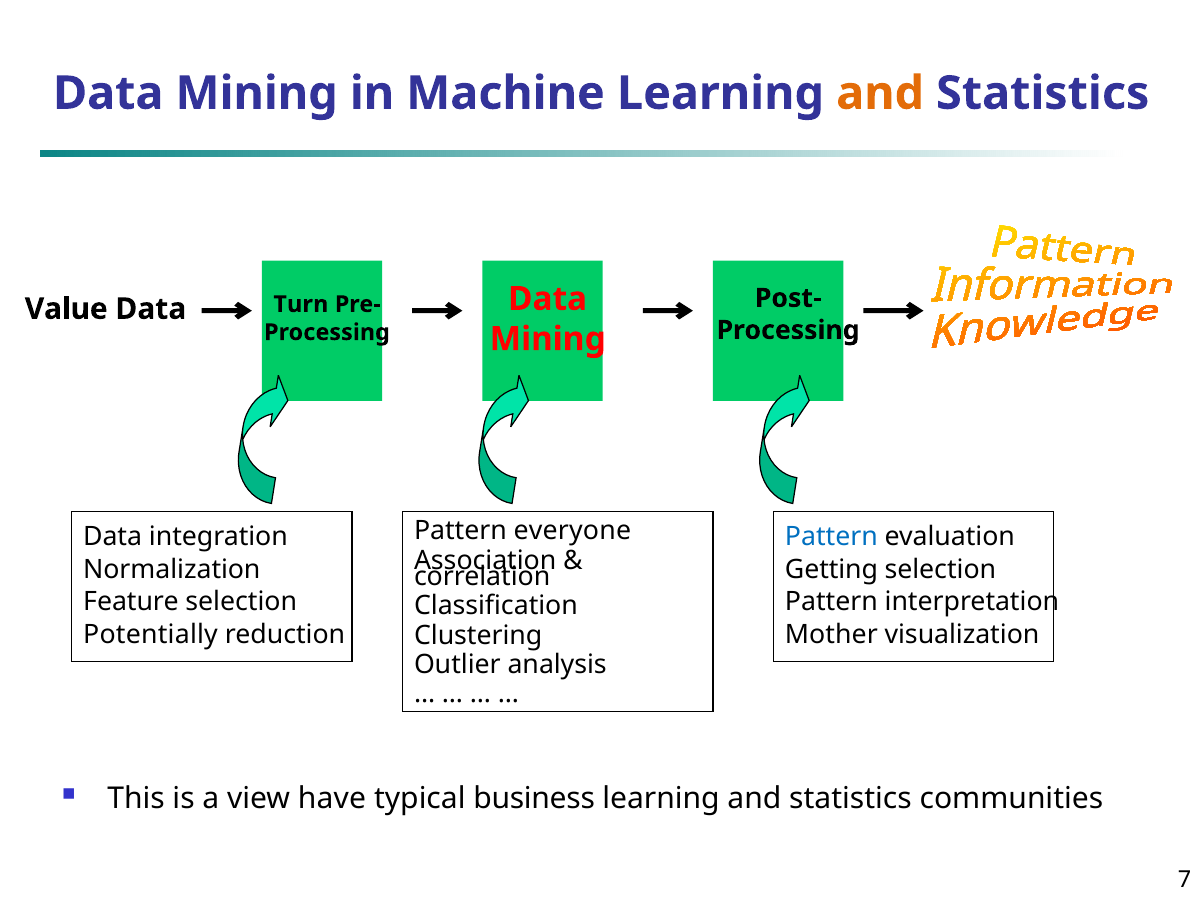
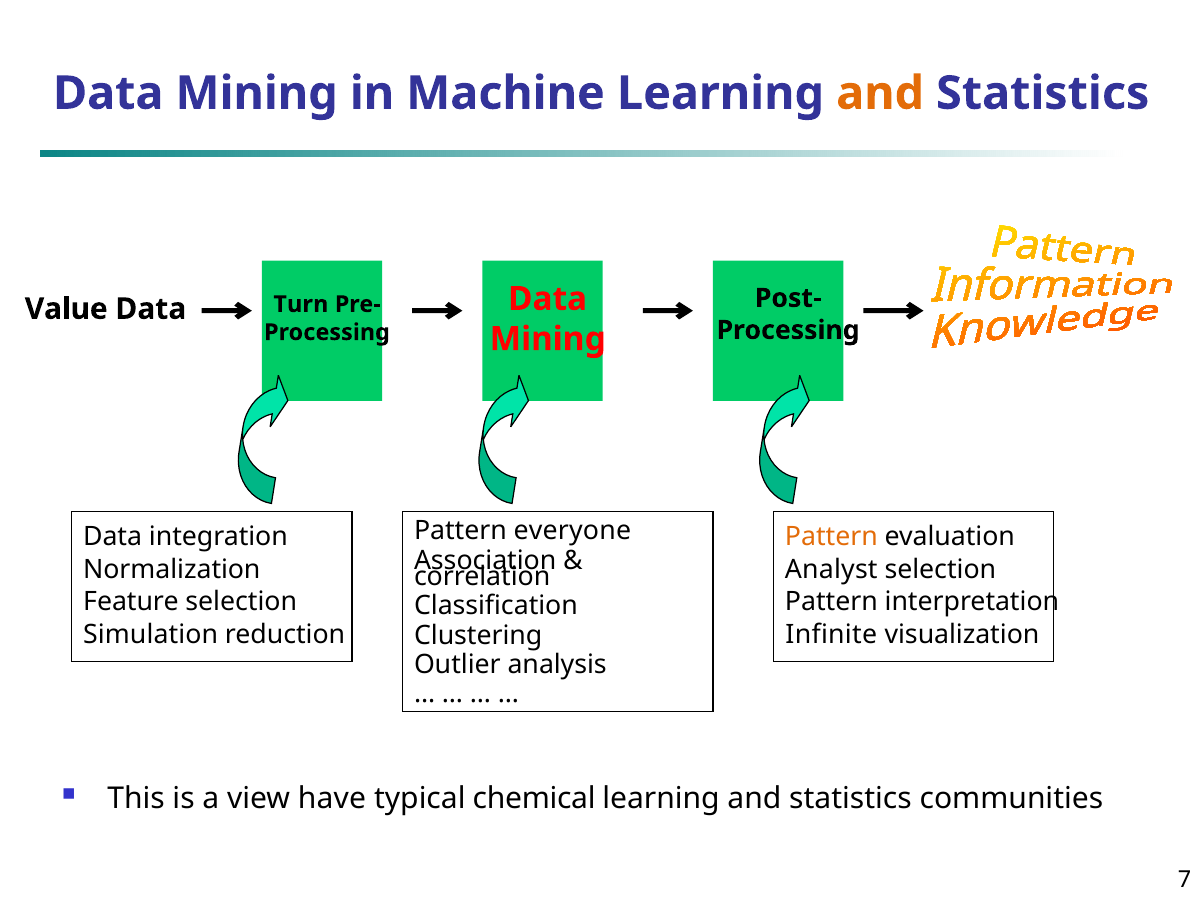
Pattern colour: blue -> orange (831, 537)
Getting: Getting -> Analyst (831, 569)
Potentially: Potentially -> Simulation (151, 635)
Mother: Mother -> Infinite (831, 635)
business: business -> chemical (534, 799)
